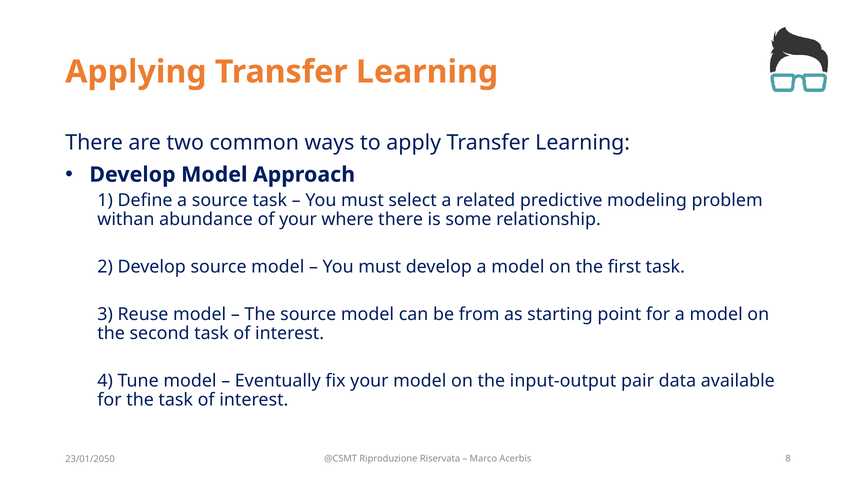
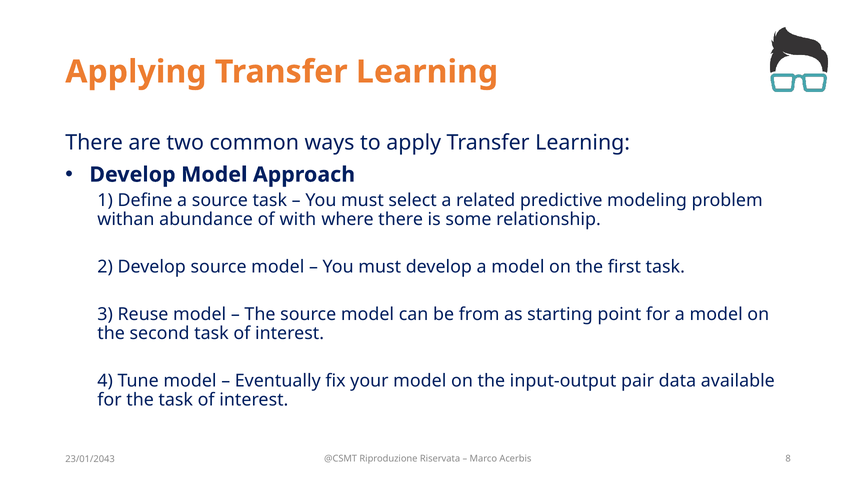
of your: your -> with (298, 220)
23/01/2050: 23/01/2050 -> 23/01/2043 (90, 460)
